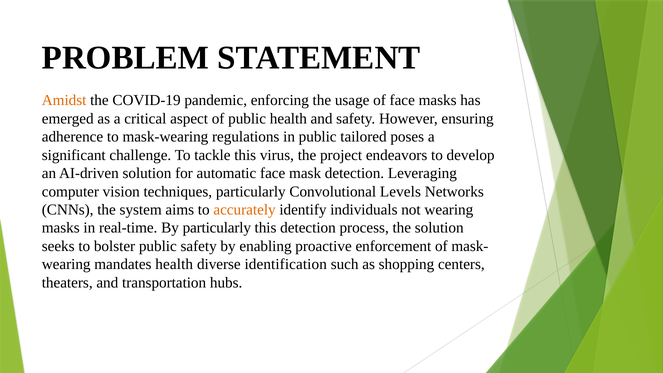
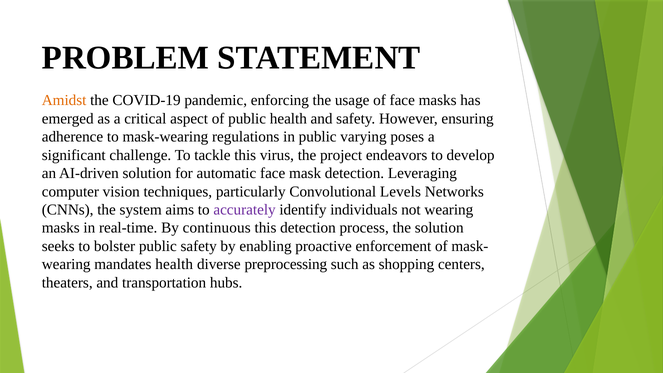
tailored: tailored -> varying (363, 137)
accurately colour: orange -> purple (245, 210)
By particularly: particularly -> continuous (217, 228)
identification: identification -> preprocessing (286, 264)
